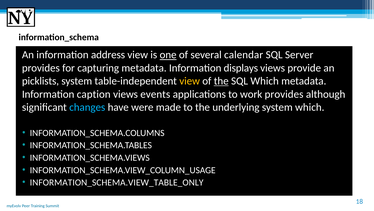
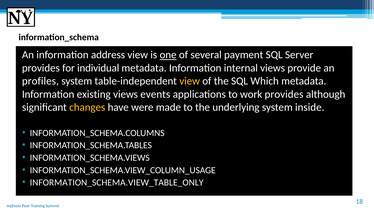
calendar: calendar -> payment (244, 55)
capturing: capturing -> individual (98, 68)
displays: displays -> internal (241, 68)
picklists: picklists -> profiles (40, 81)
the underline: present -> none (221, 81)
caption: caption -> existing (94, 94)
changes colour: light blue -> yellow (87, 107)
system which: which -> inside (310, 107)
